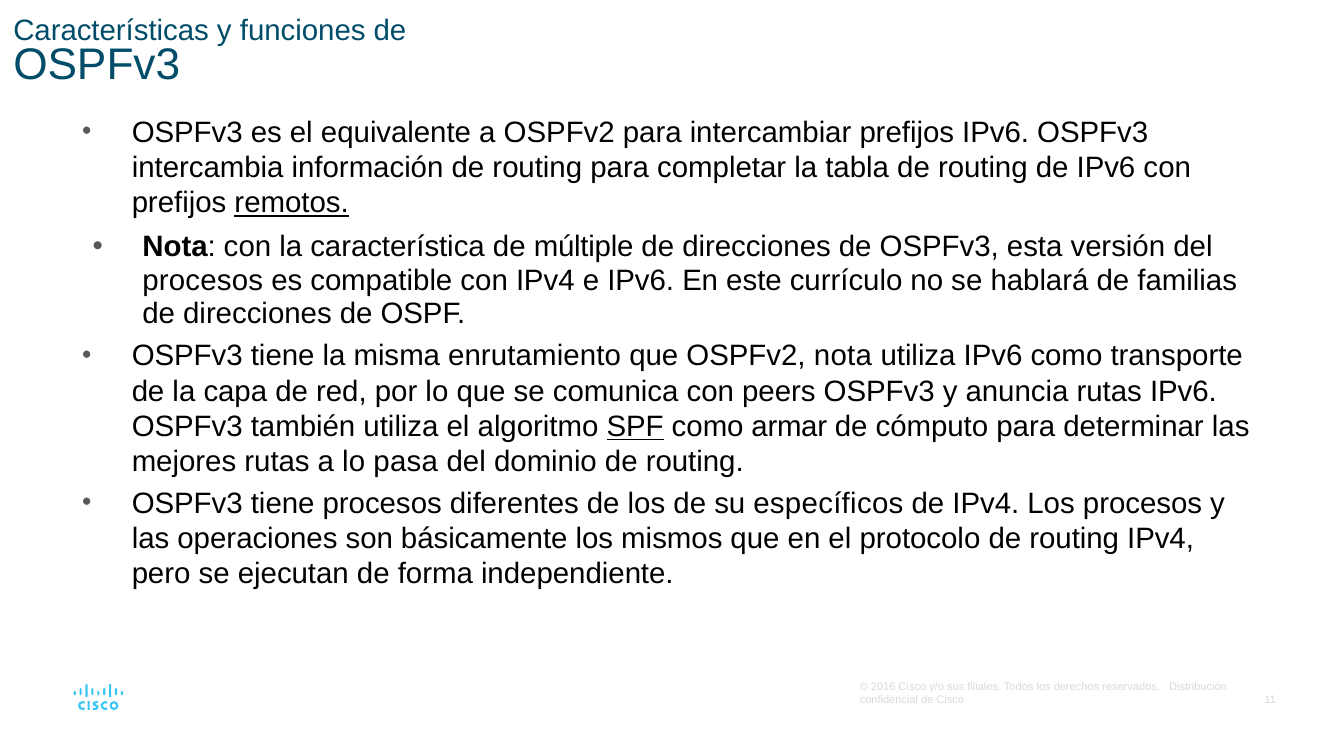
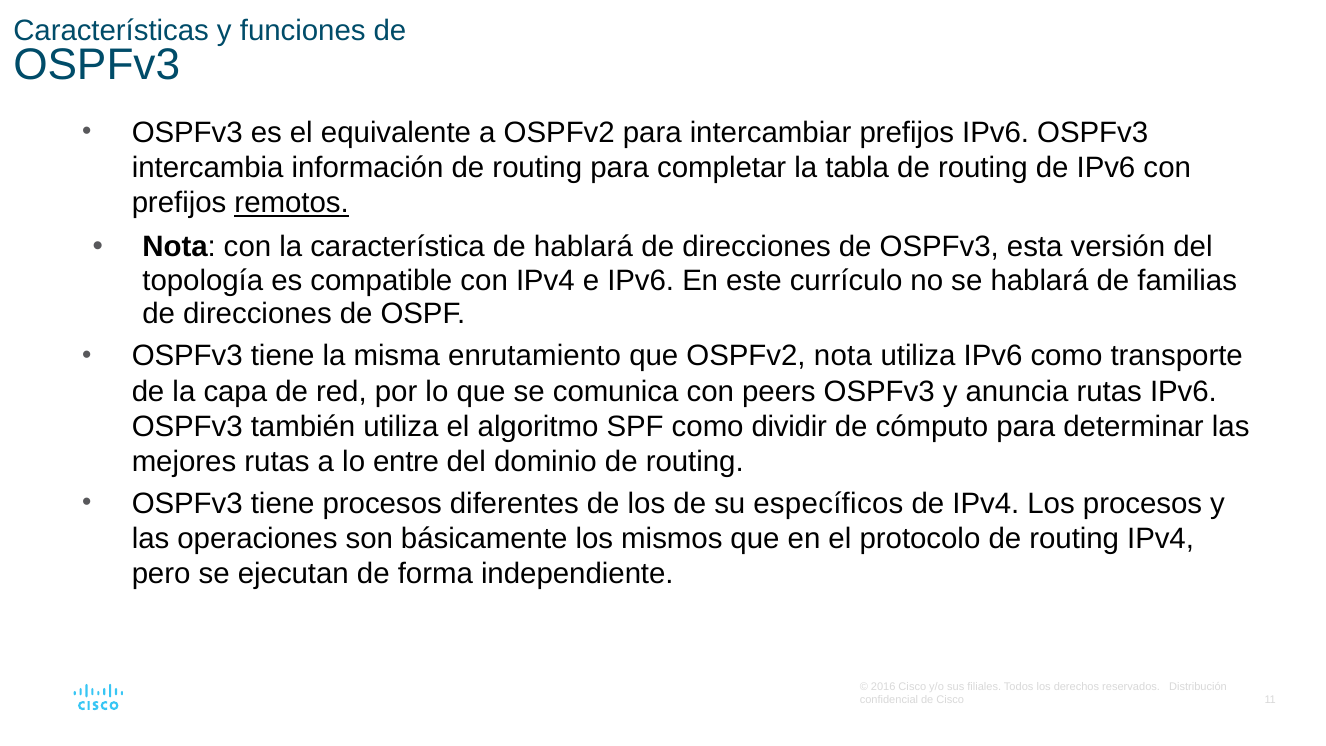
de múltiple: múltiple -> hablará (583, 247)
procesos: procesos -> topología (203, 281)
SPF underline: present -> none (635, 427)
armar: armar -> dividir (789, 427)
pasa: pasa -> entre (406, 462)
